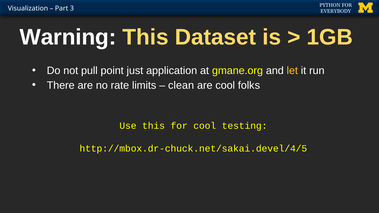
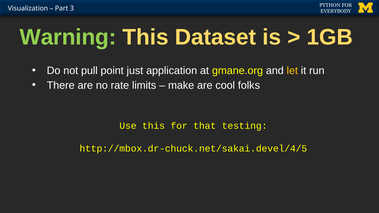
Warning colour: white -> light green (68, 37)
clean: clean -> make (181, 85)
for cool: cool -> that (205, 126)
